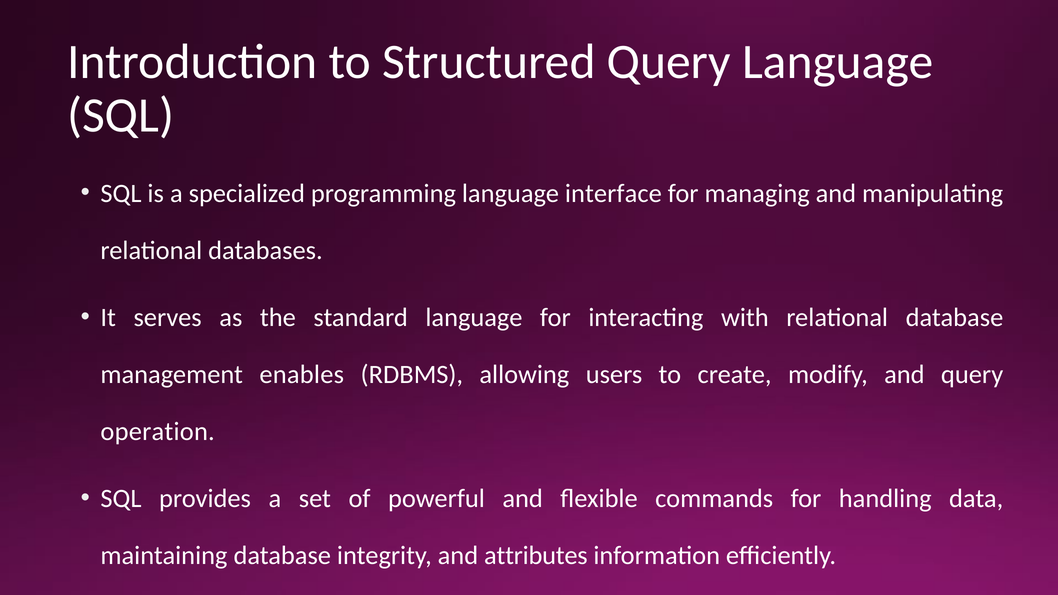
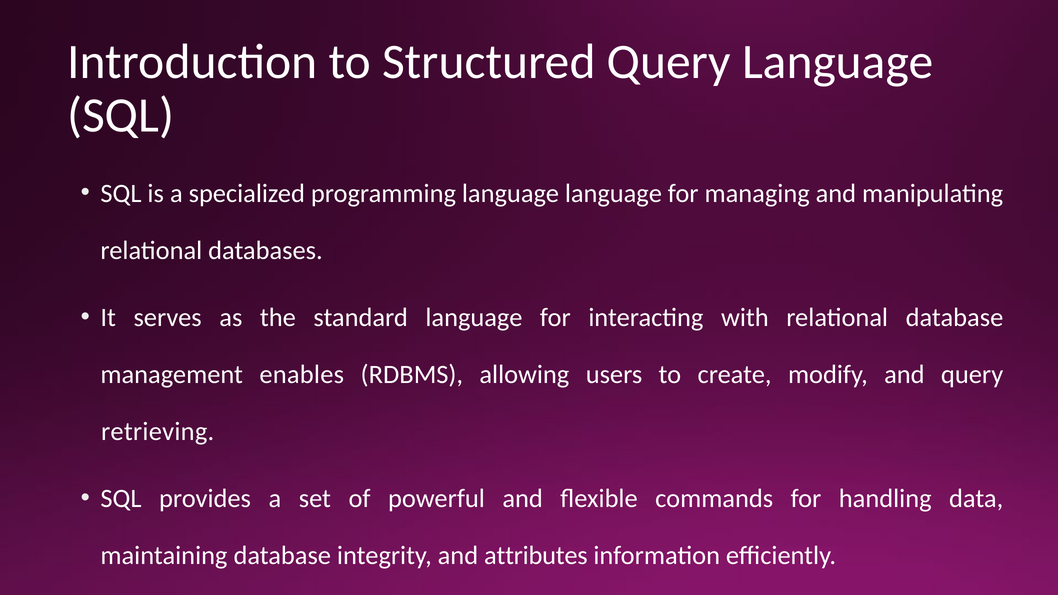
language interface: interface -> language (613, 193)
operation: operation -> retrieving (158, 432)
